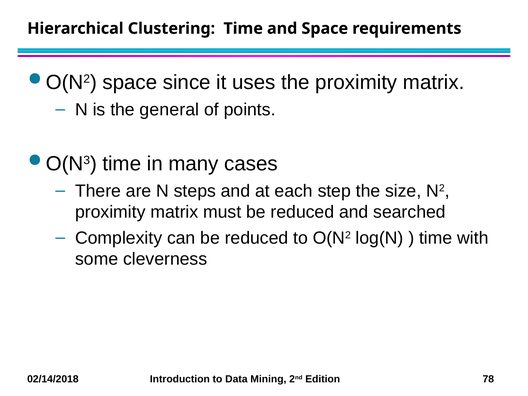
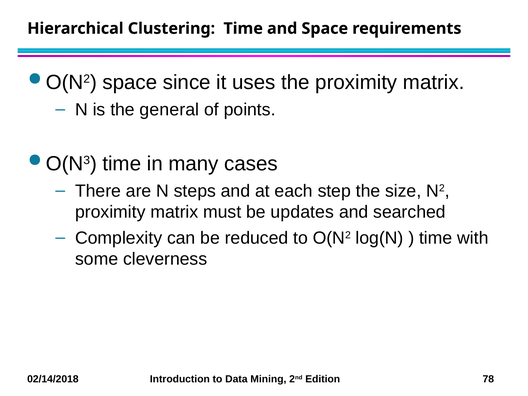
must be reduced: reduced -> updates (302, 212)
